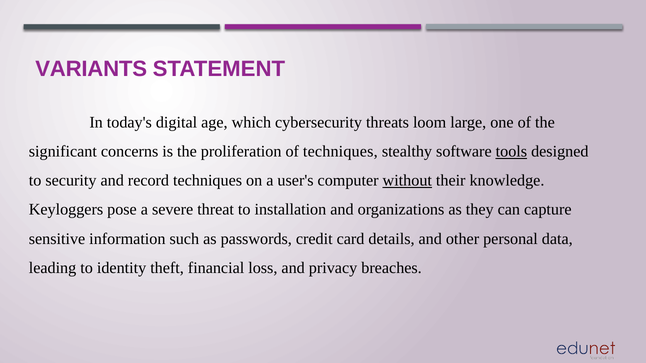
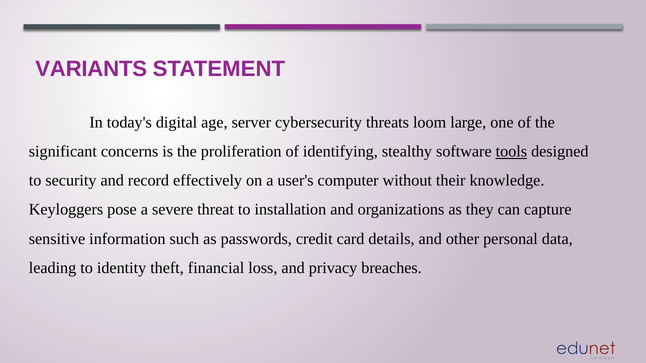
which: which -> server (251, 123)
of techniques: techniques -> identifying (340, 152)
record techniques: techniques -> effectively (208, 181)
without underline: present -> none (407, 181)
